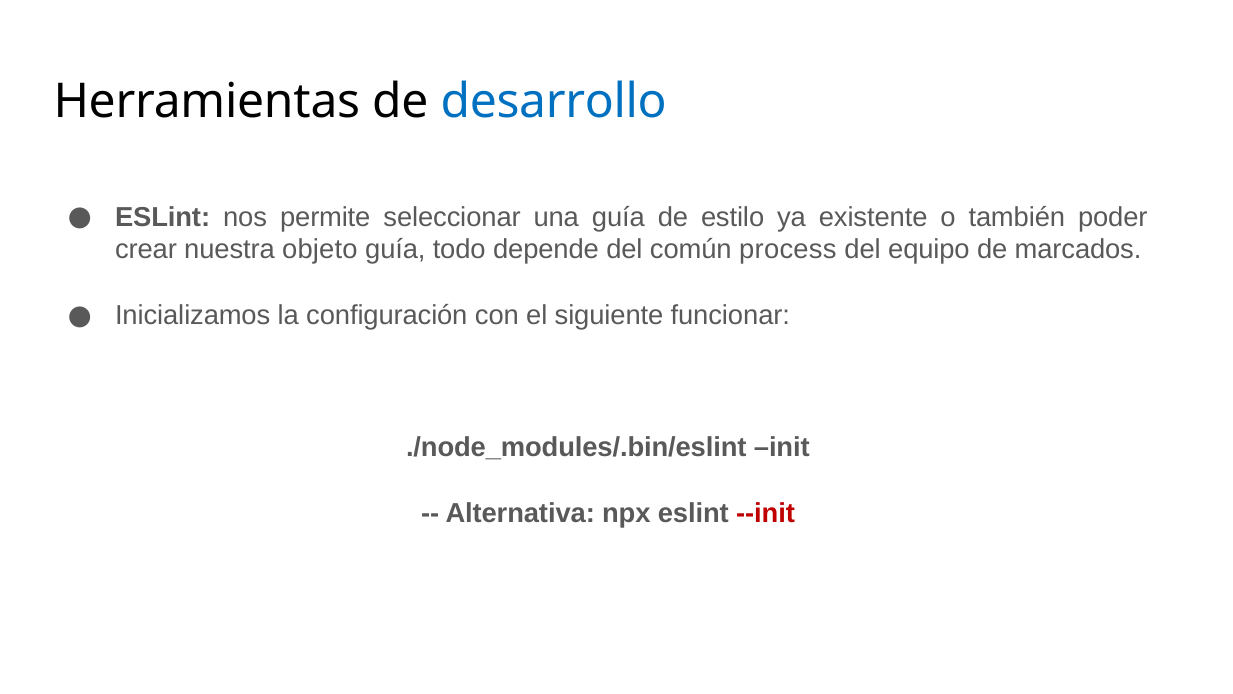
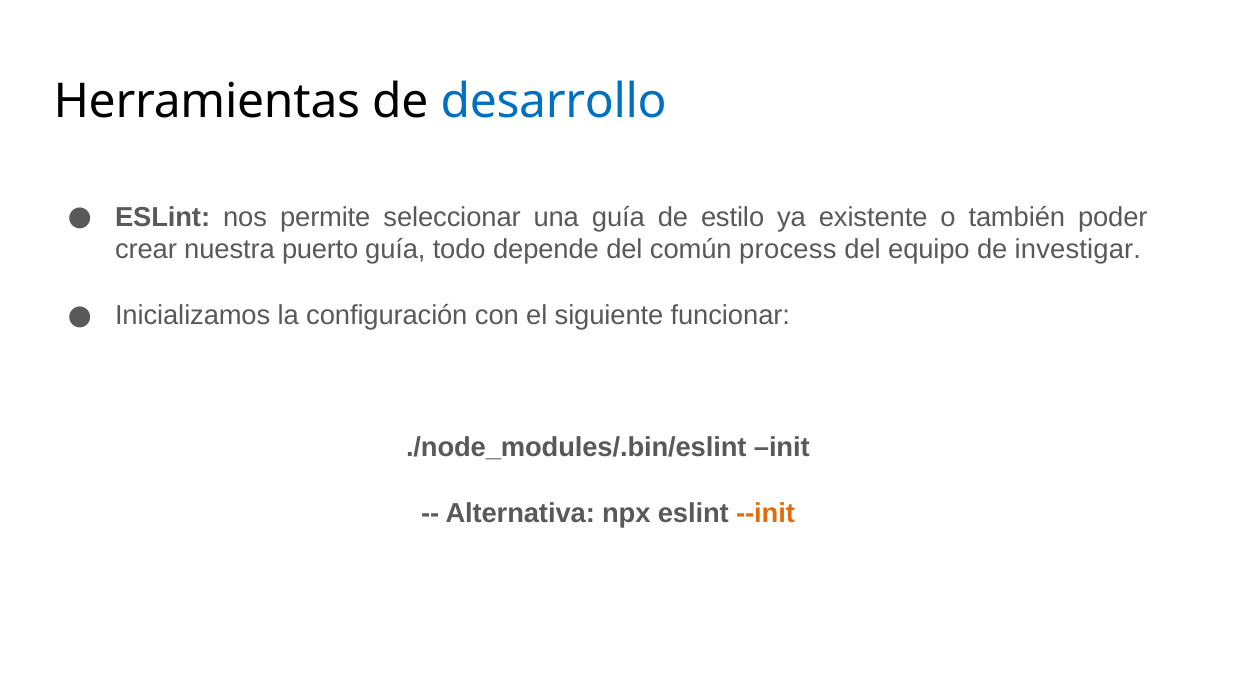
objeto: objeto -> puerto (320, 250)
marcados: marcados -> investigar (1078, 250)
--init colour: red -> orange (766, 513)
